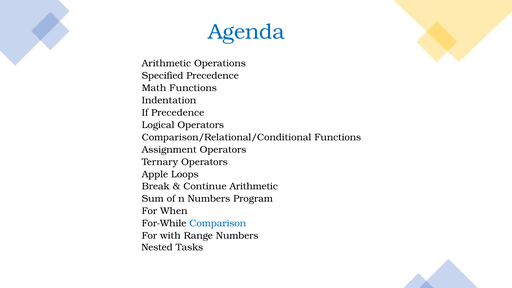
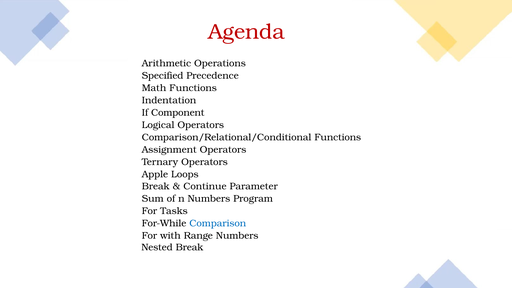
Agenda colour: blue -> red (246, 32)
If Precedence: Precedence -> Component (178, 113)
Continue Arithmetic: Arithmetic -> Parameter (254, 186)
When: When -> Tasks (174, 211)
Nested Tasks: Tasks -> Break (189, 247)
